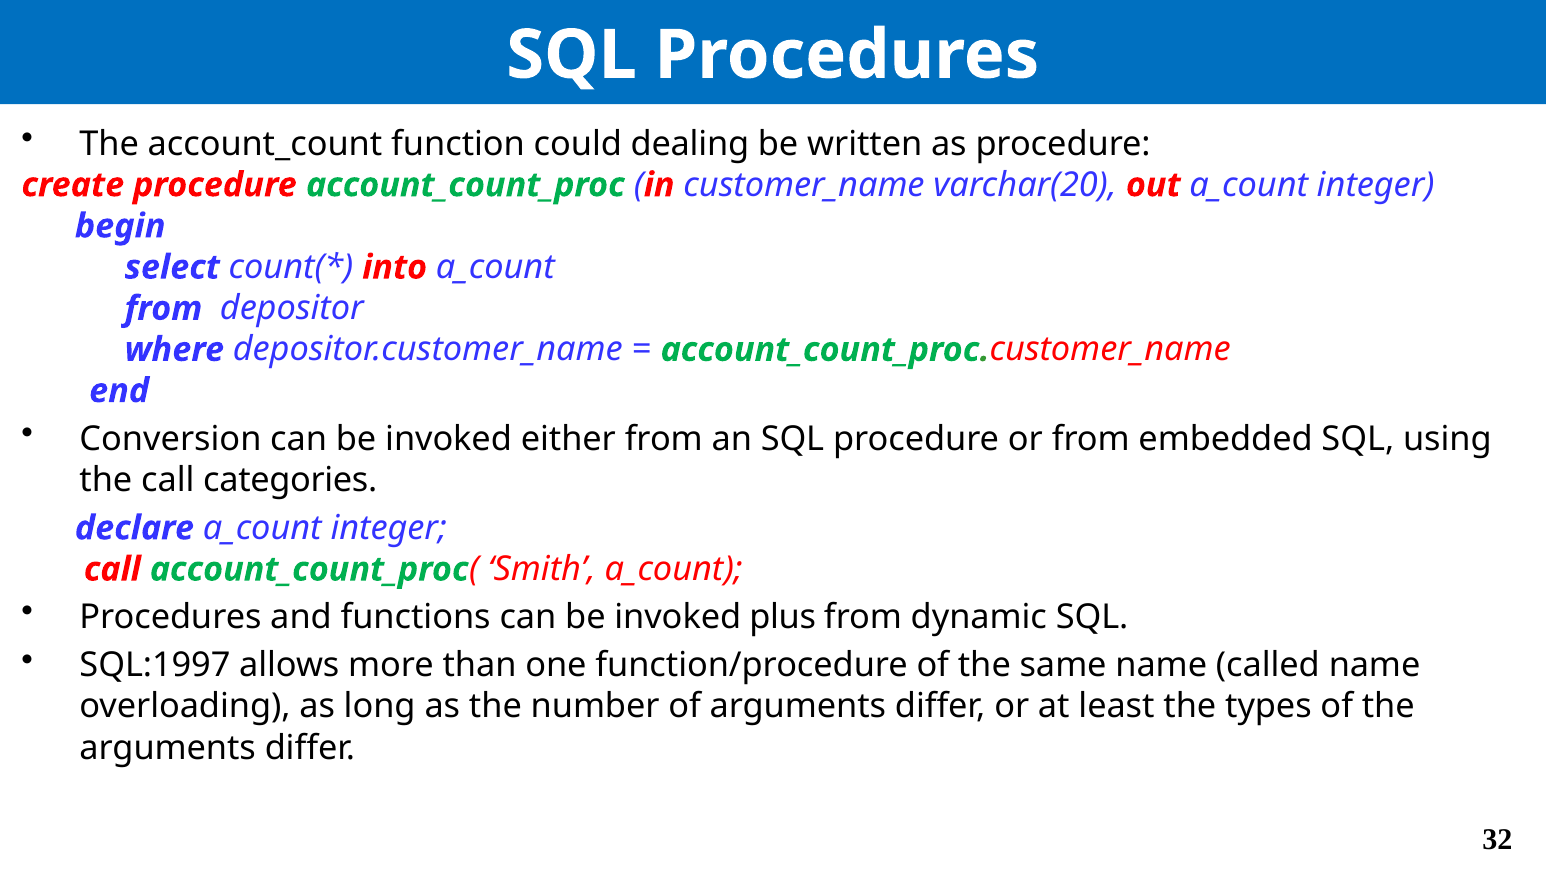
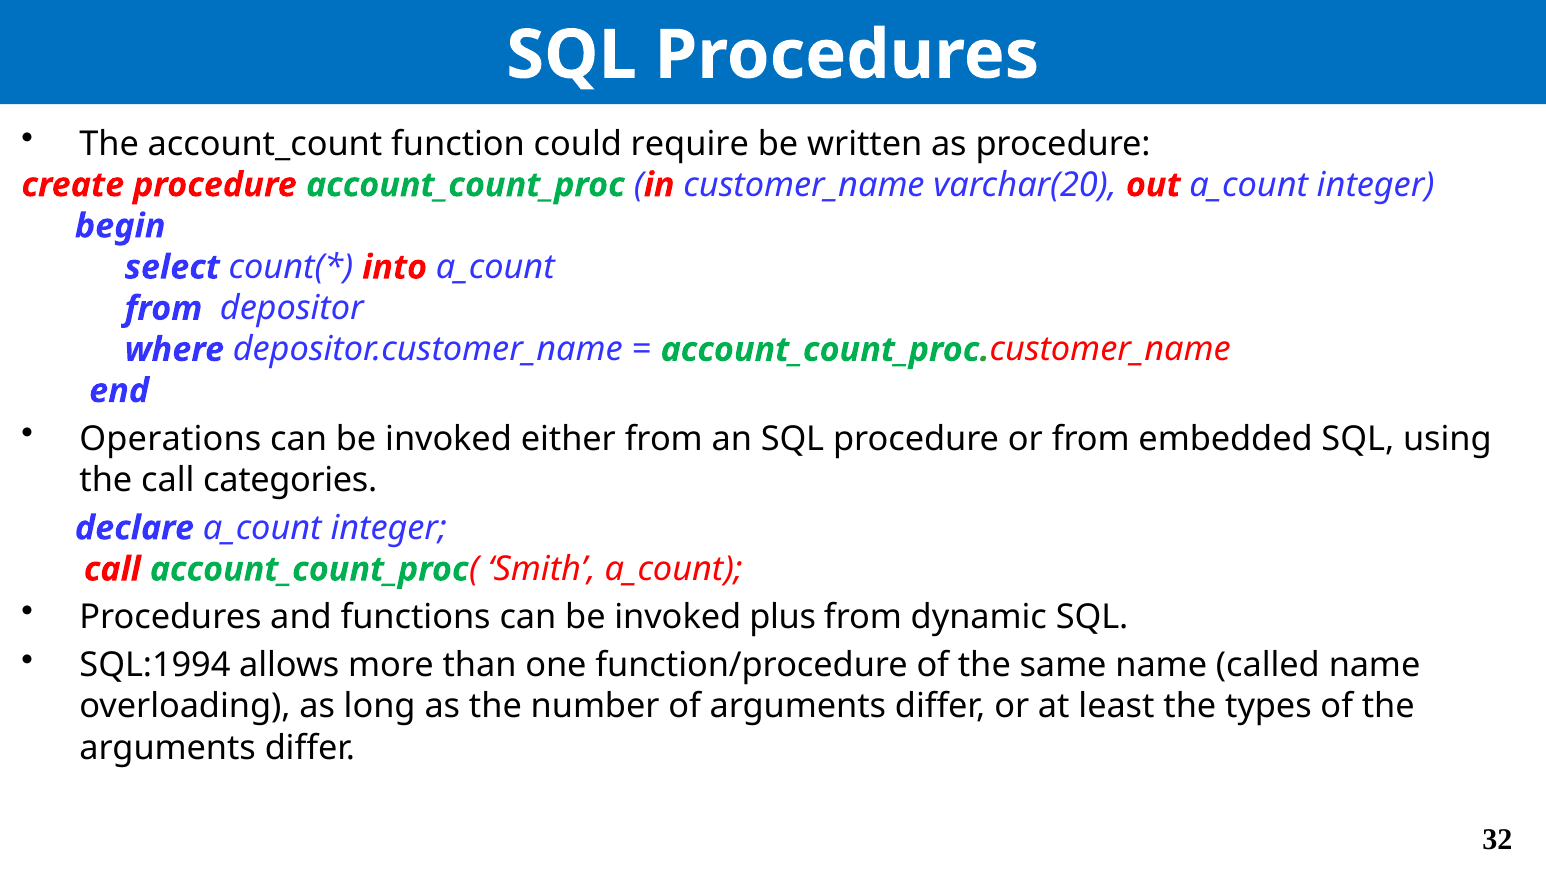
dealing: dealing -> require (690, 144)
Conversion: Conversion -> Operations (170, 439)
SQL:1997: SQL:1997 -> SQL:1994 (155, 666)
